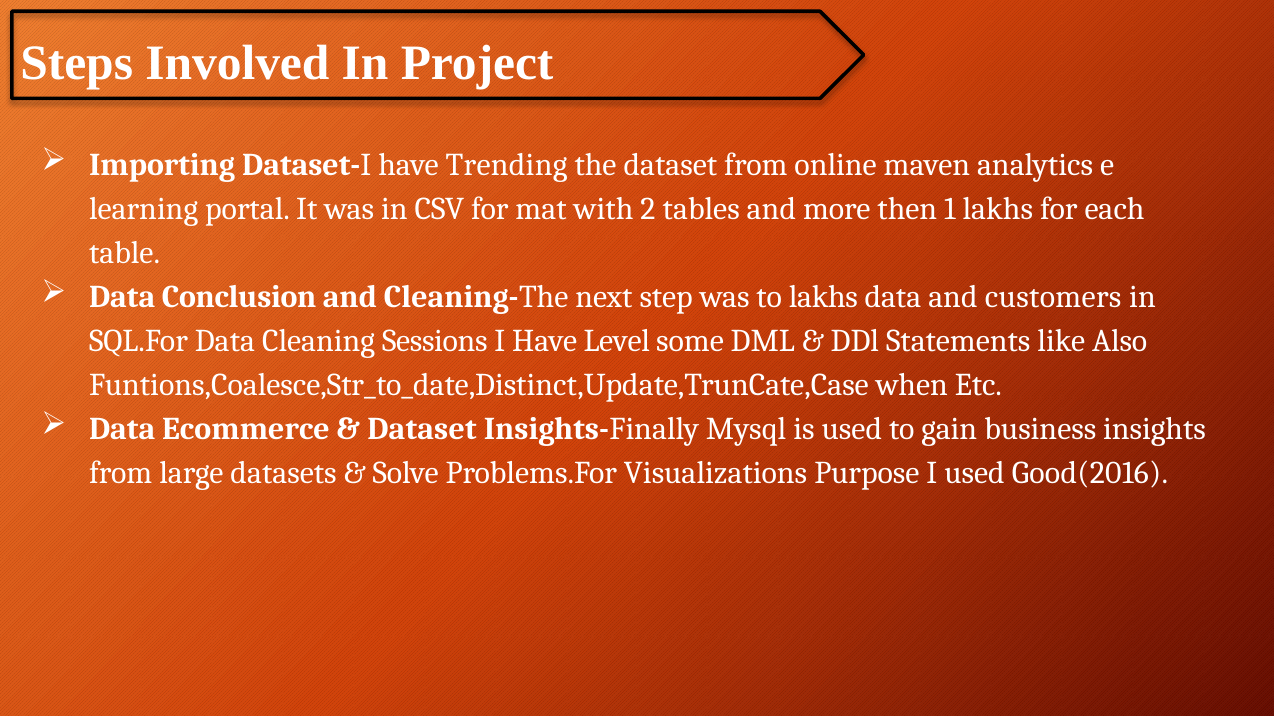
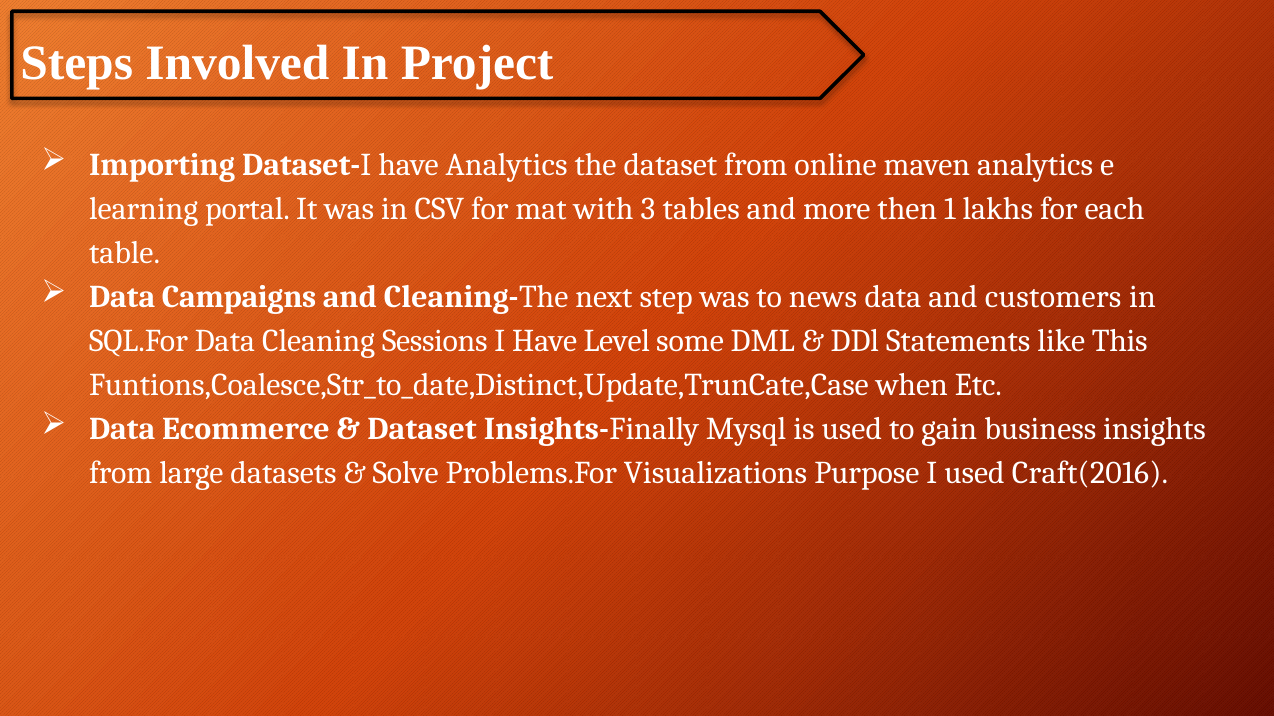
have Trending: Trending -> Analytics (507, 165)
2: 2 -> 3 (648, 209)
Conclusion: Conclusion -> Campaigns (239, 297)
to lakhs: lakhs -> news (823, 297)
Also: Also -> This (1120, 341)
Good(2016: Good(2016 -> Craft(2016 (1090, 473)
